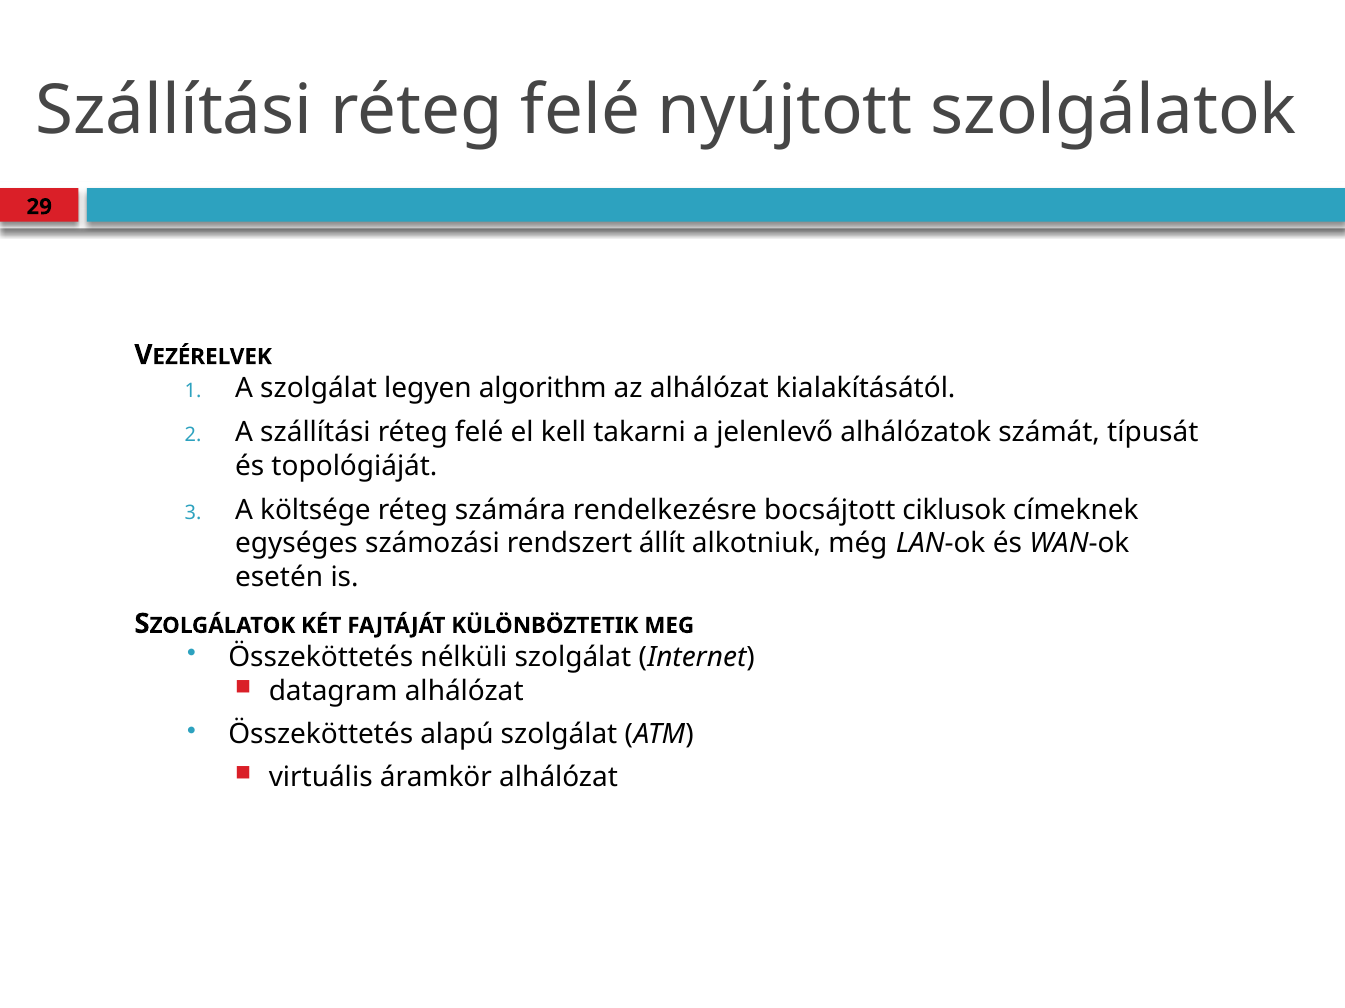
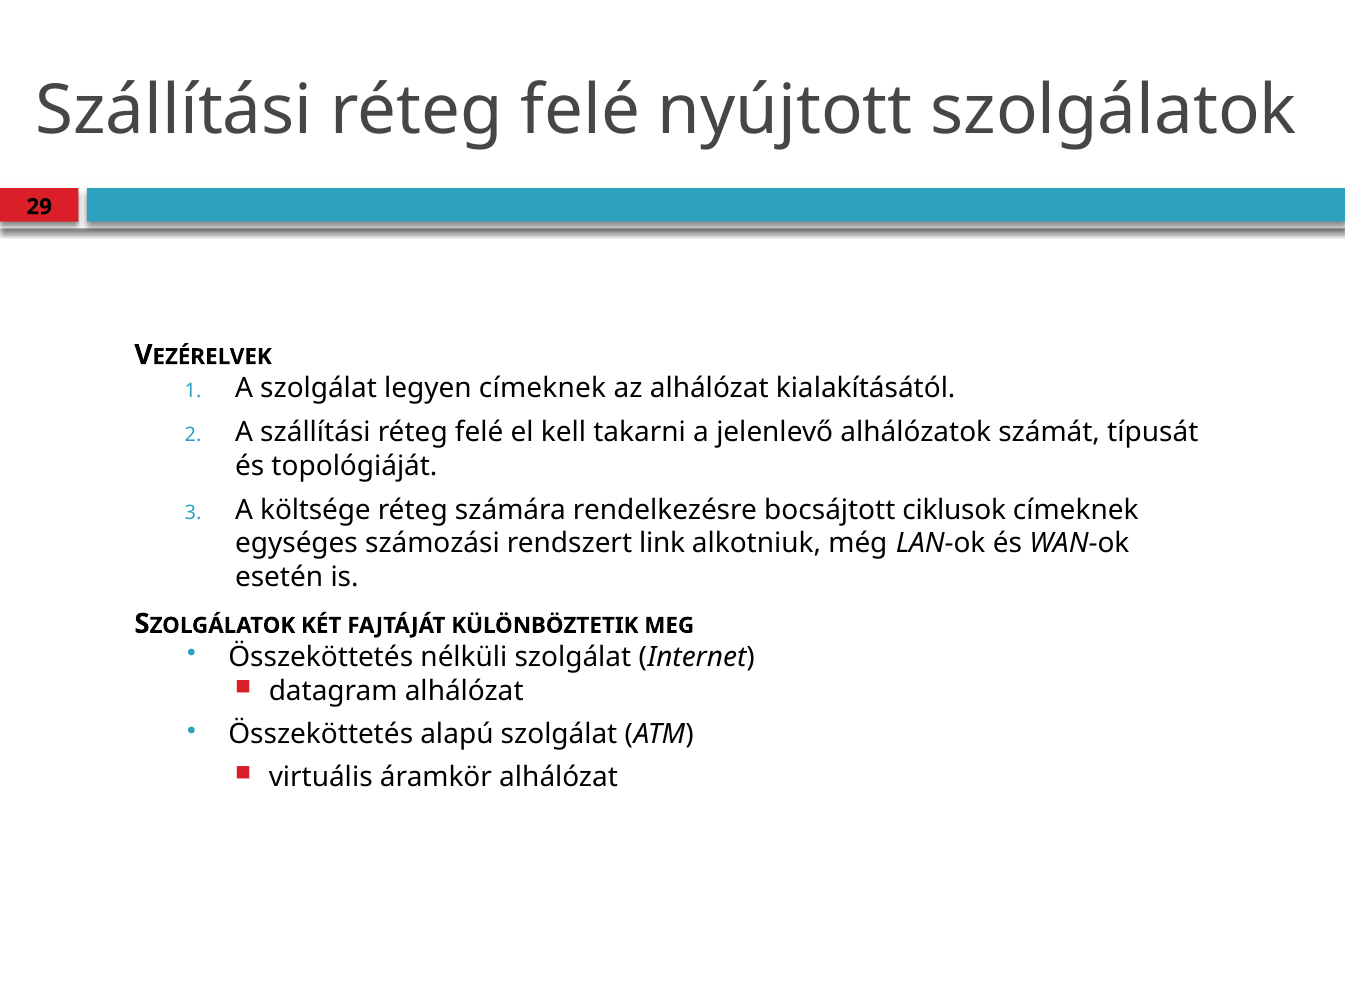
legyen algorithm: algorithm -> címeknek (543, 389)
állít: állít -> link (662, 544)
